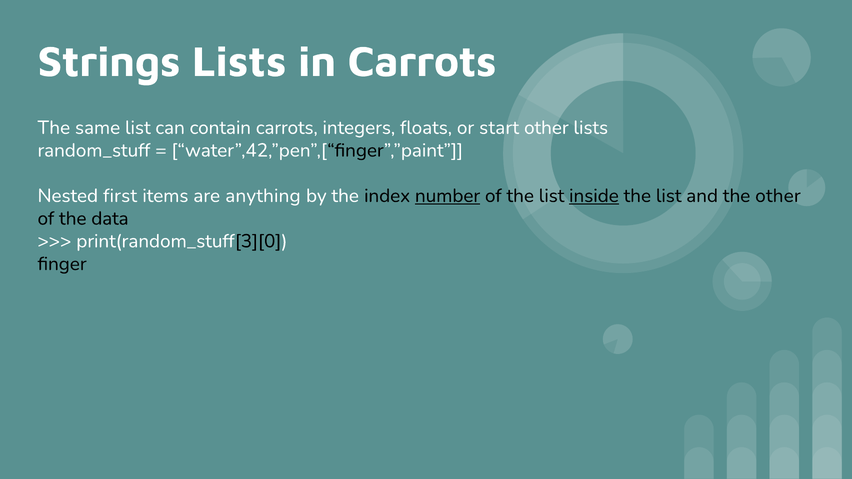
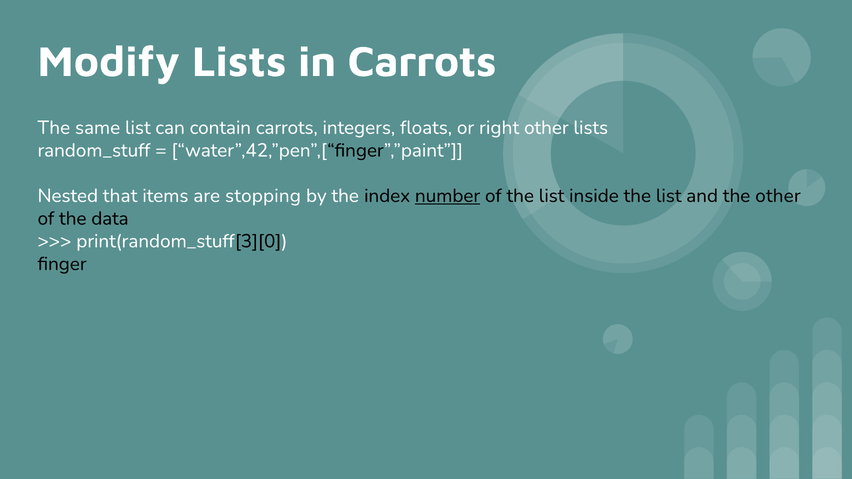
Strings: Strings -> Modify (109, 62)
start: start -> right (499, 128)
first: first -> that (120, 196)
anything: anything -> stopping (263, 196)
inside underline: present -> none (594, 196)
